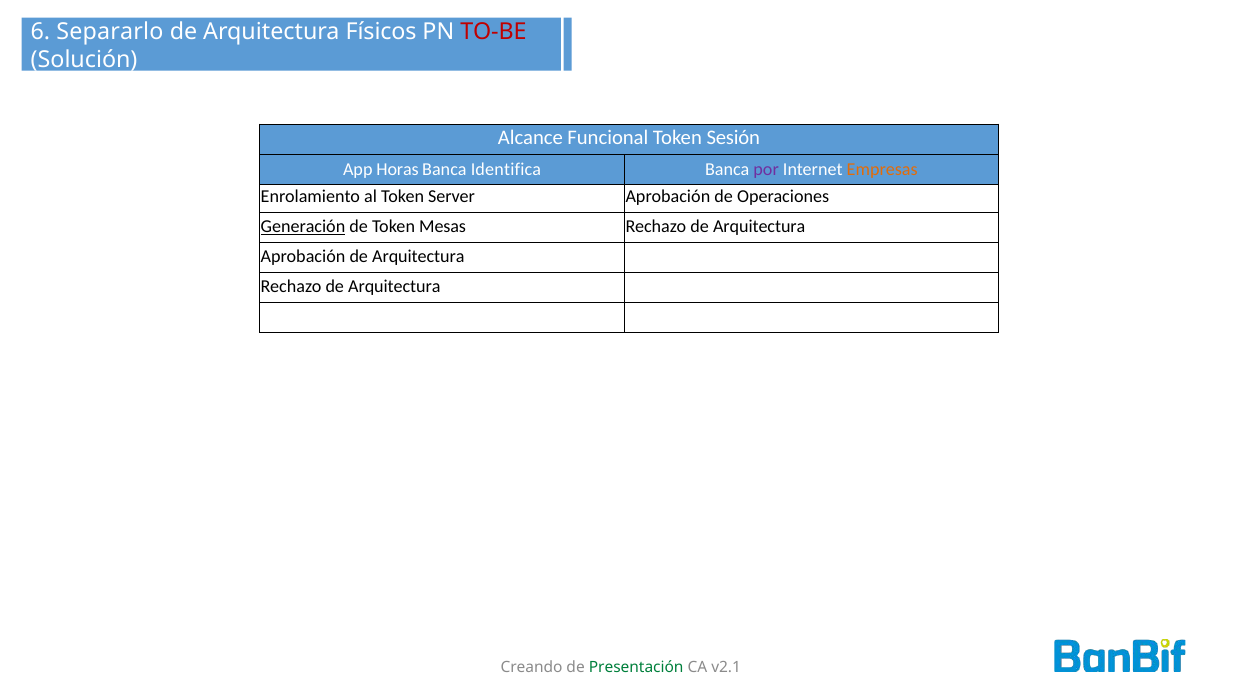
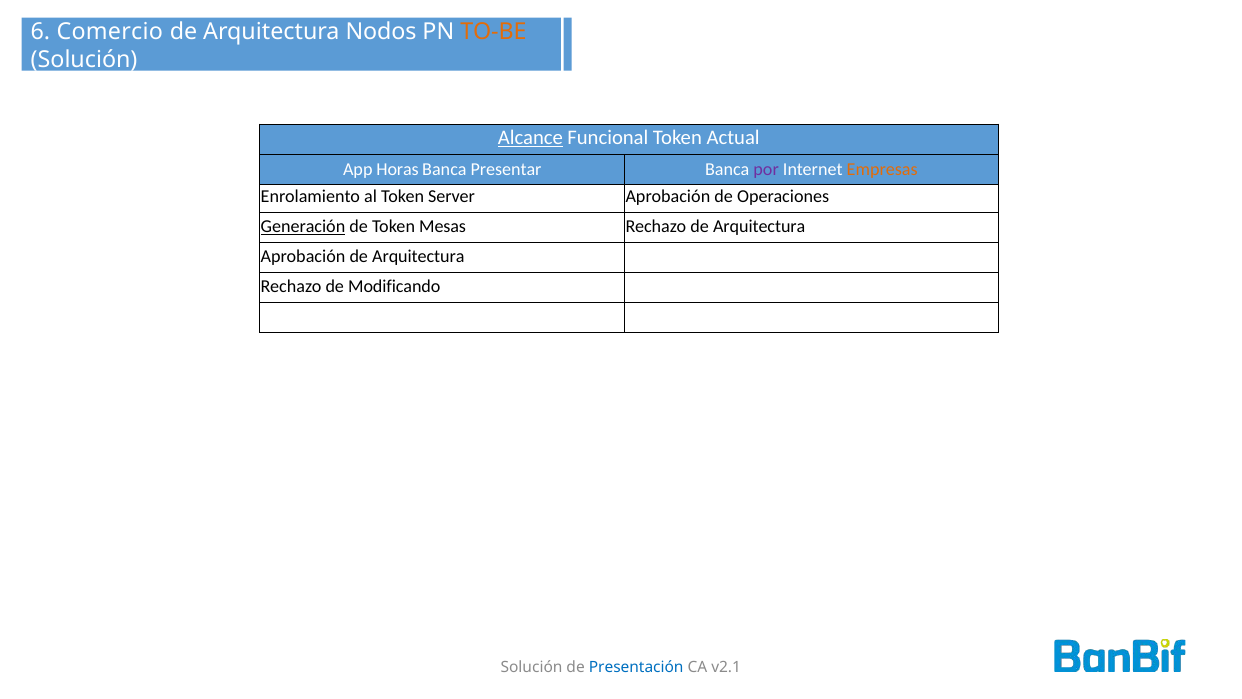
Separarlo: Separarlo -> Comercio (110, 32)
Físicos: Físicos -> Nodos (381, 32)
TO-BE colour: red -> orange (493, 32)
Alcance underline: none -> present (530, 138)
Sesión: Sesión -> Actual (733, 138)
Identifica: Identifica -> Presentar (506, 169)
Arquitectura: Arquitectura -> Modificando (394, 287)
Creando: Creando -> Solución (532, 667)
Presentación colour: green -> blue (636, 667)
